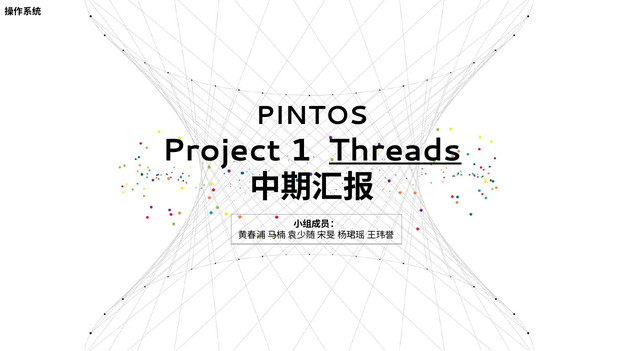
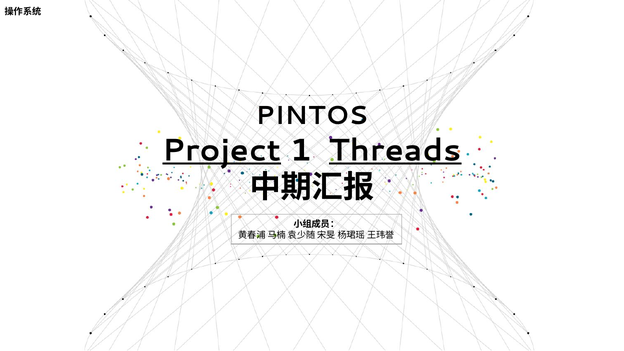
Project underline: none -> present (222, 150)
